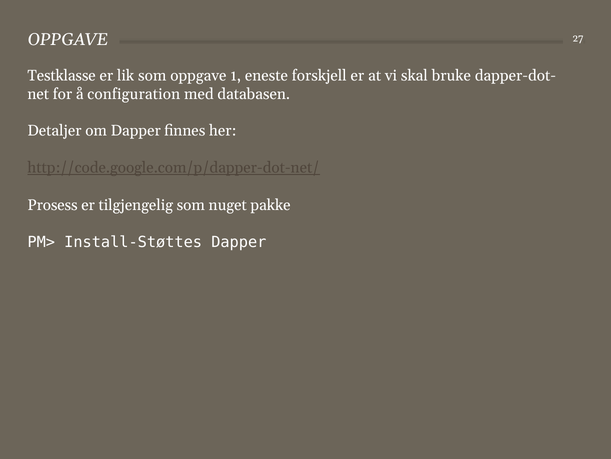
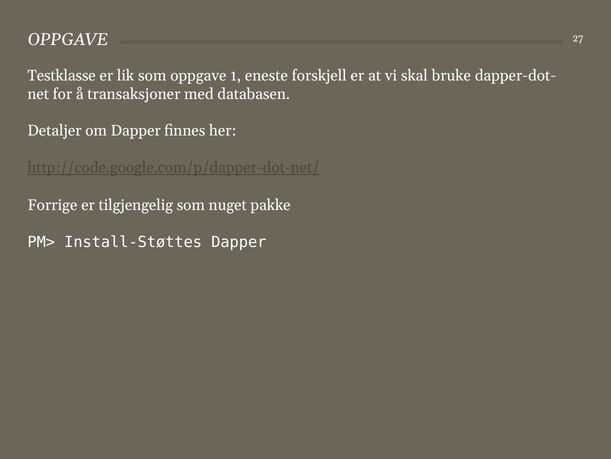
configuration: configuration -> transaksjoner (134, 94)
Prosess: Prosess -> Forrige (52, 205)
